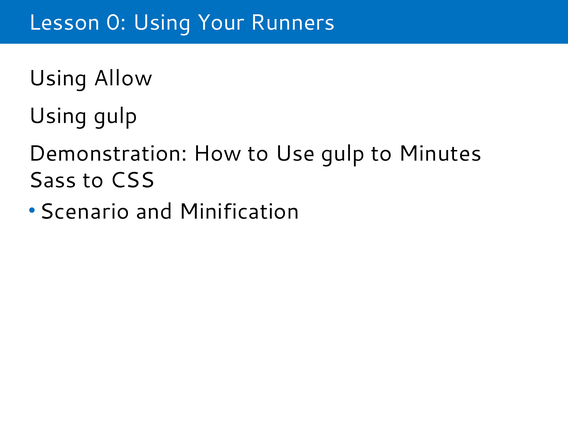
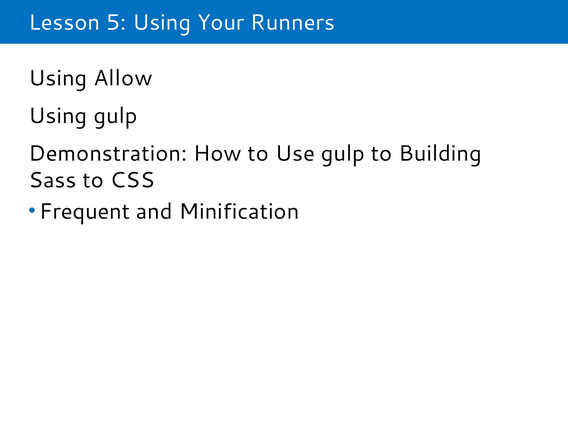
0: 0 -> 5 (116, 22)
Minutes: Minutes -> Building (440, 154)
Scenario: Scenario -> Frequent (85, 211)
